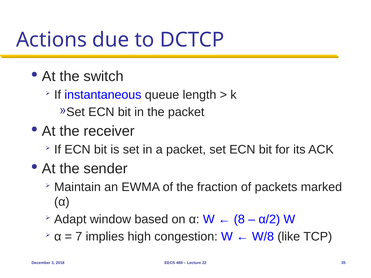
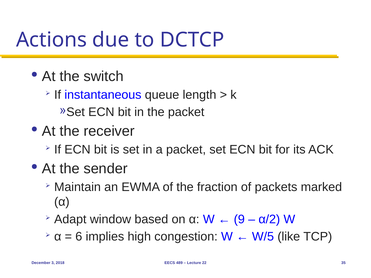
8: 8 -> 9 (239, 219)
7: 7 -> 6 (79, 237)
W/8: W/8 -> W/5 (263, 237)
